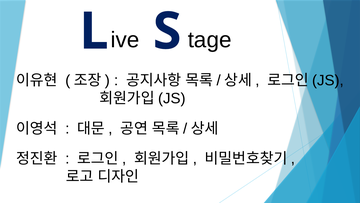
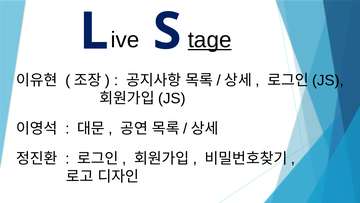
tage underline: none -> present (210, 40)
